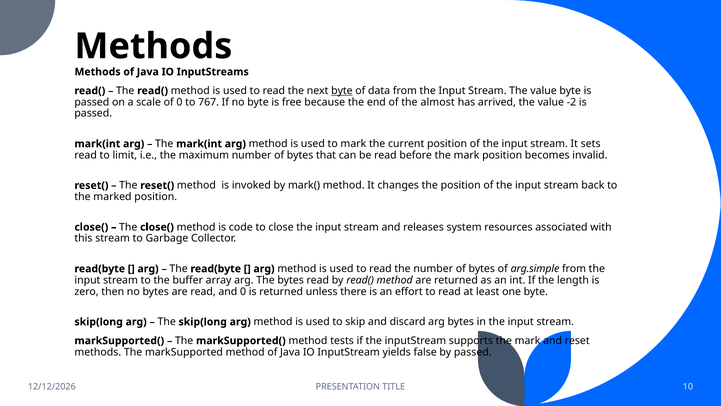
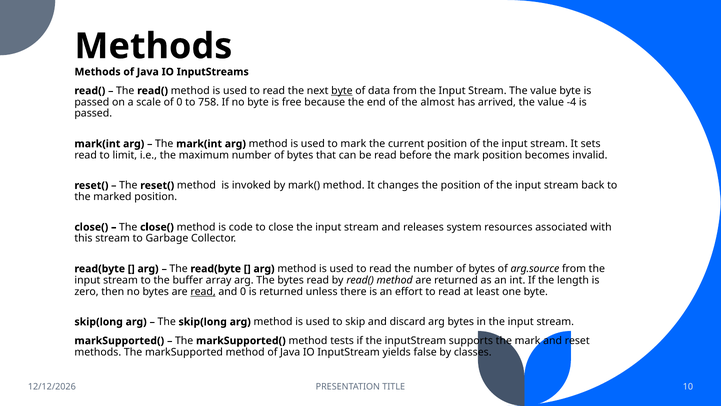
767: 767 -> 758 (209, 102)
-2: -2 -> -4 (572, 102)
arg.simple: arg.simple -> arg.source (535, 268)
read underline: none -> present (203, 291)
by passed: passed -> classes (473, 352)
